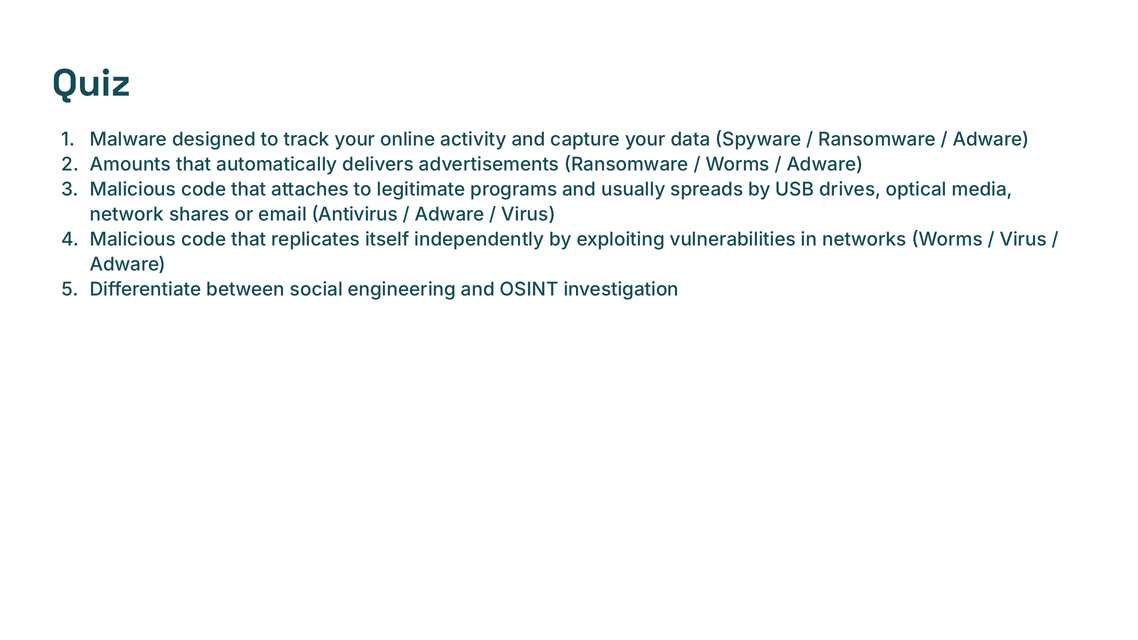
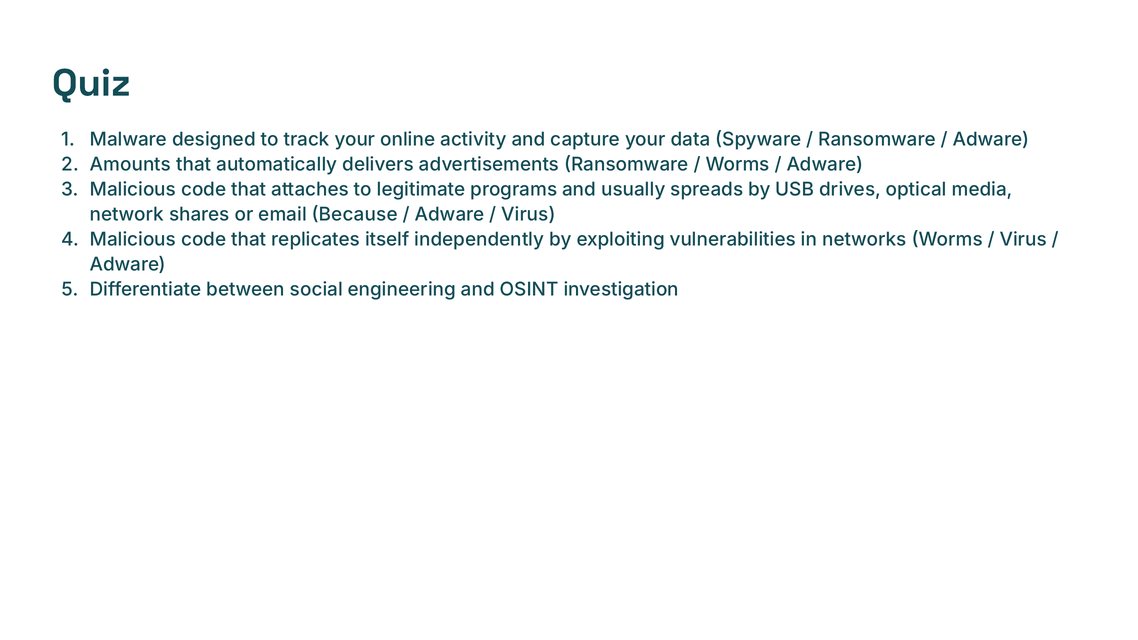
Antivirus: Antivirus -> Because (355, 215)
